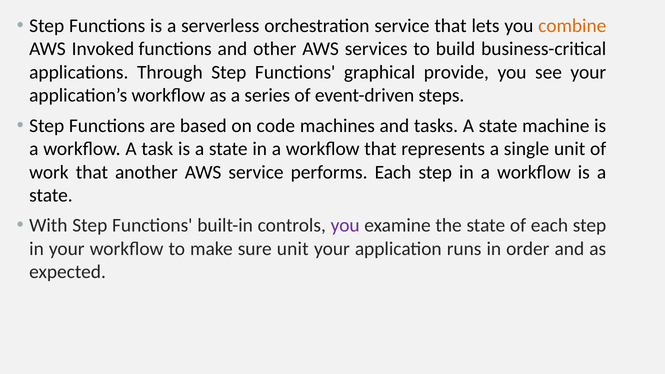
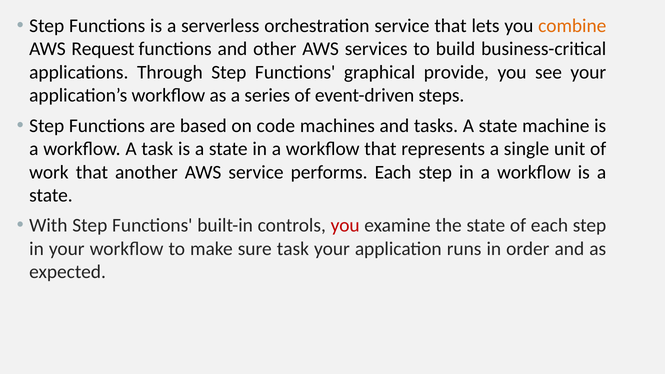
Invoked: Invoked -> Request (103, 49)
you colour: purple -> red (345, 226)
sure unit: unit -> task (293, 249)
